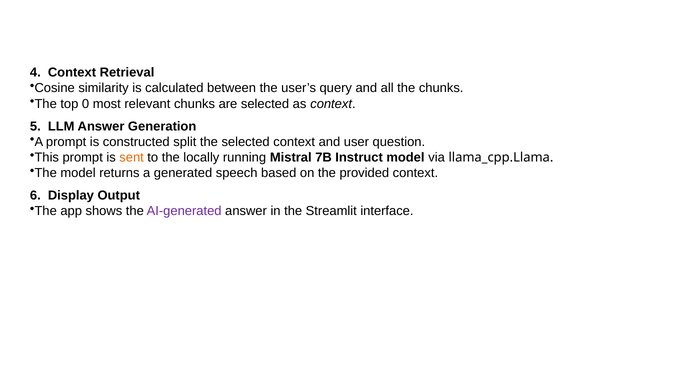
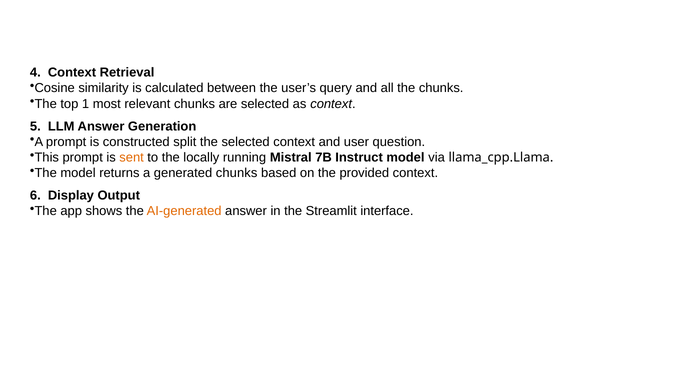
0: 0 -> 1 (86, 104)
generated speech: speech -> chunks (237, 173)
AI-generated colour: purple -> orange (184, 211)
